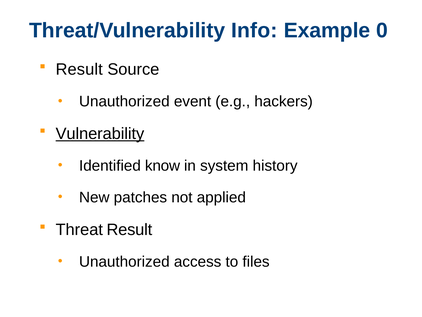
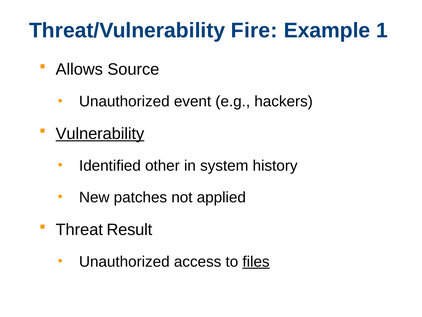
Info: Info -> Fire (254, 30)
0: 0 -> 1 (382, 30)
Result: Result -> Allows (79, 69)
know: know -> other (162, 166)
files underline: none -> present (256, 261)
